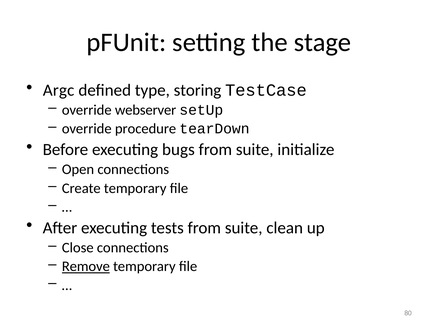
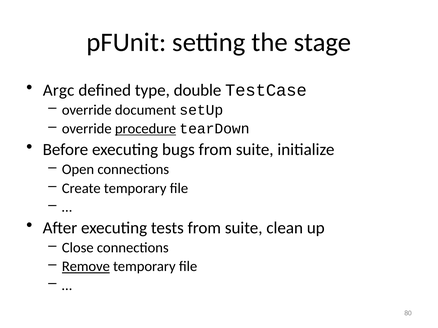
storing: storing -> double (198, 90)
webserver: webserver -> document (145, 110)
procedure underline: none -> present (146, 129)
